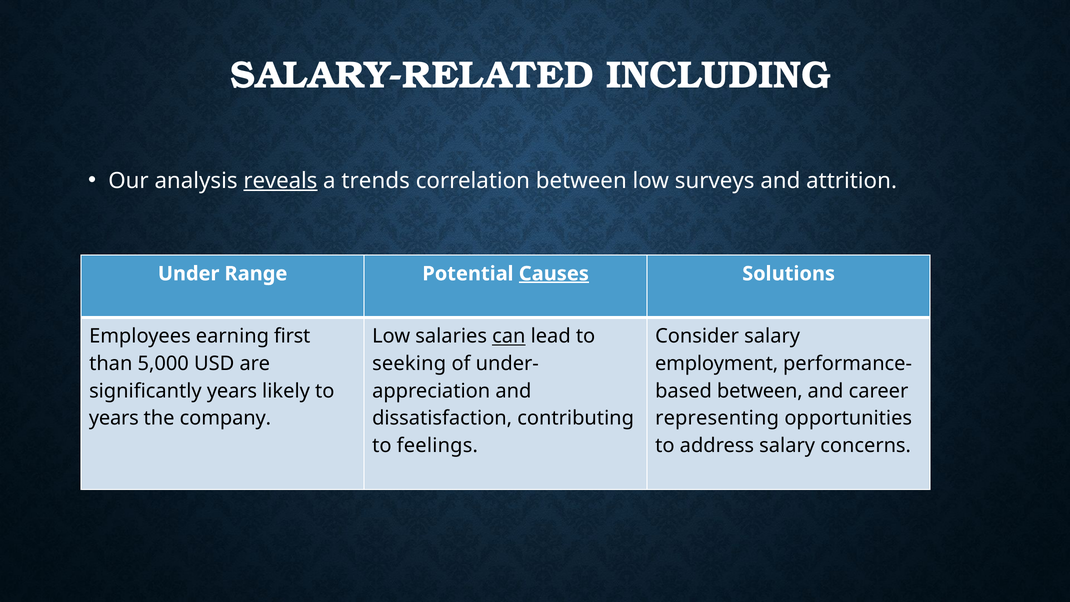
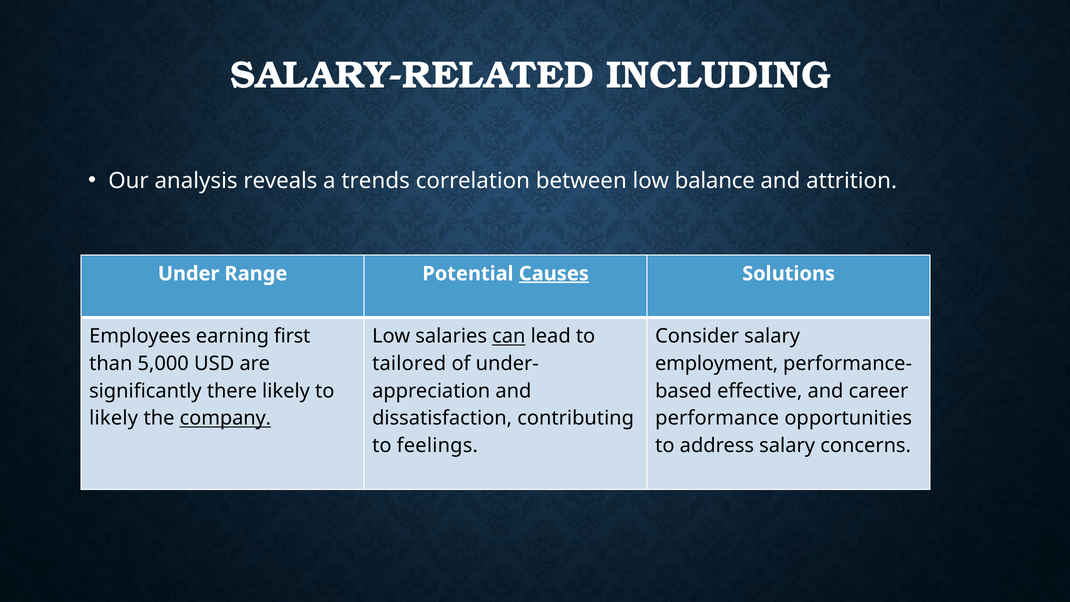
reveals underline: present -> none (280, 181)
surveys: surveys -> balance (715, 181)
seeking: seeking -> tailored (409, 364)
significantly years: years -> there (232, 391)
between: between -> effective (760, 391)
years: years -> likely (114, 418)
company underline: none -> present (225, 418)
representing: representing -> performance (717, 418)
